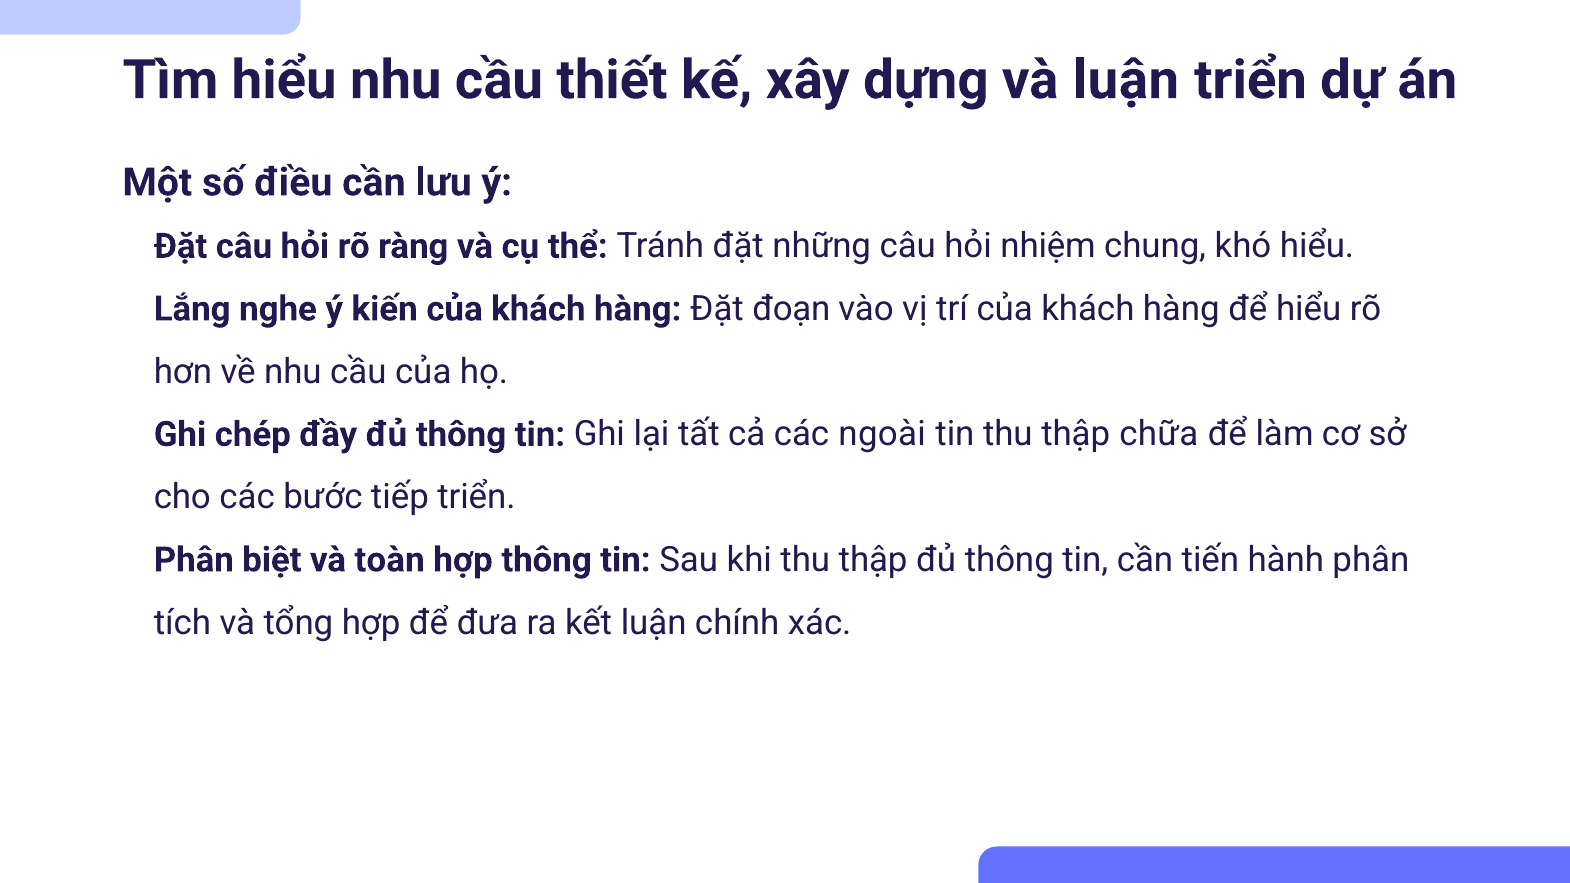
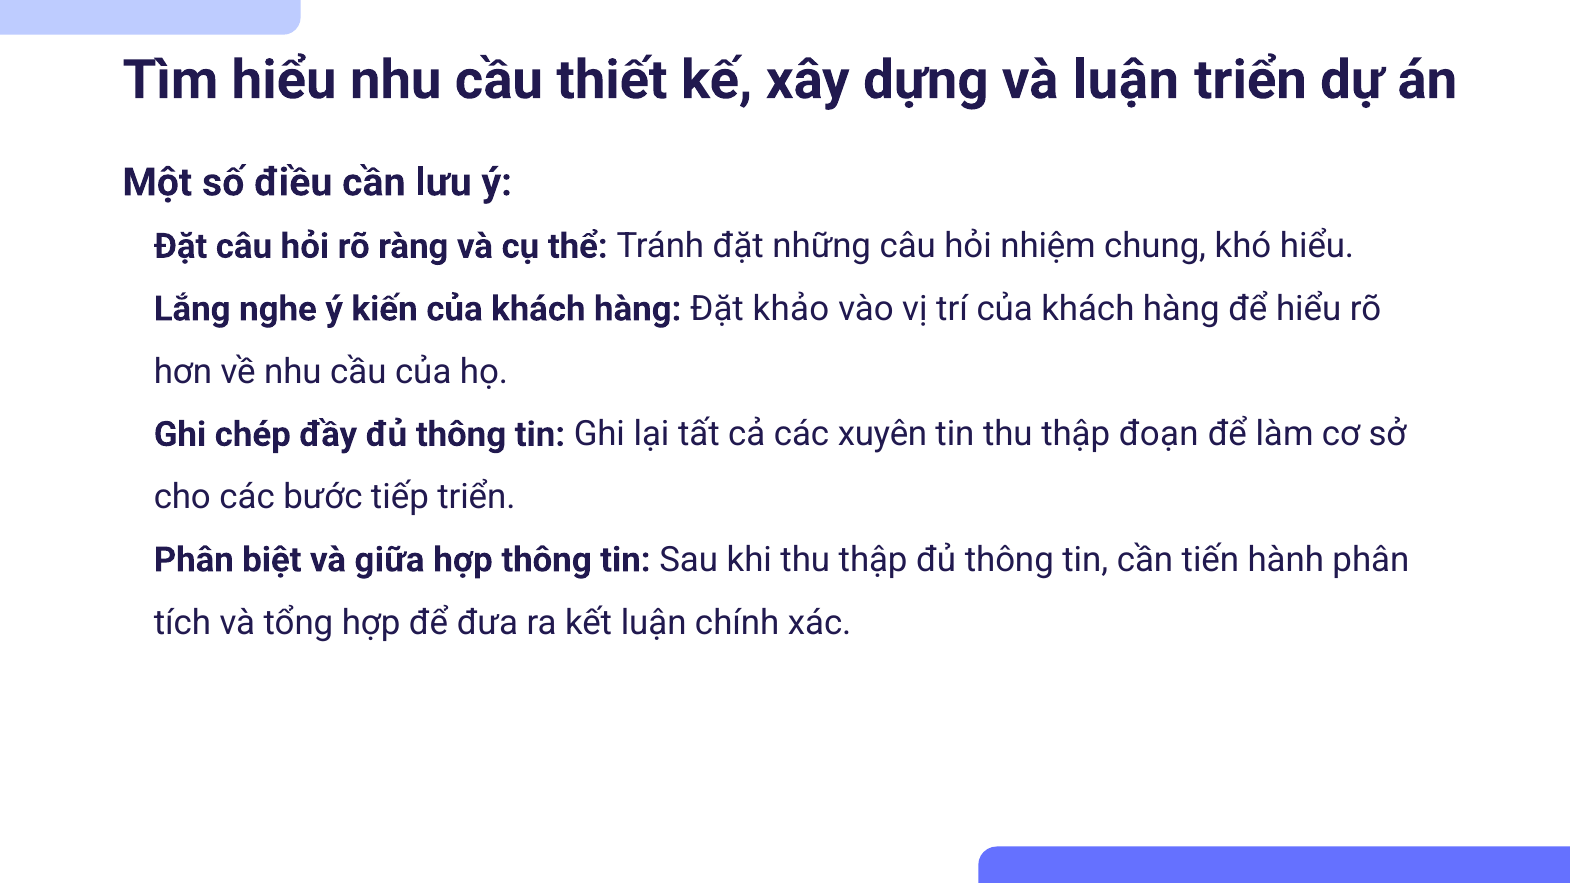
đoạn: đoạn -> khảo (791, 309)
ngoài: ngoài -> xuyên (883, 435)
chữa: chữa -> đoạn (1159, 435)
toàn: toàn -> giữa (389, 560)
